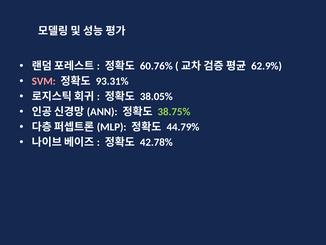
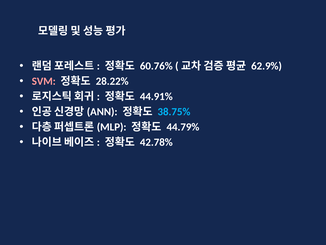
93.31%: 93.31% -> 28.22% (112, 81)
38.05%: 38.05% -> 44.91% (156, 96)
38.75% colour: light green -> light blue (174, 112)
